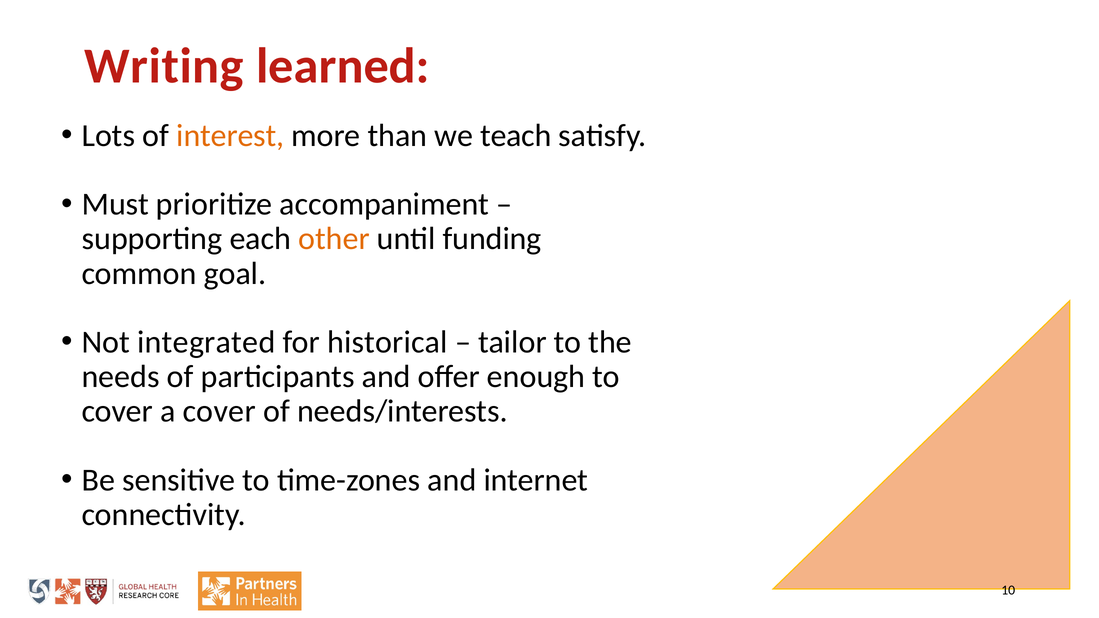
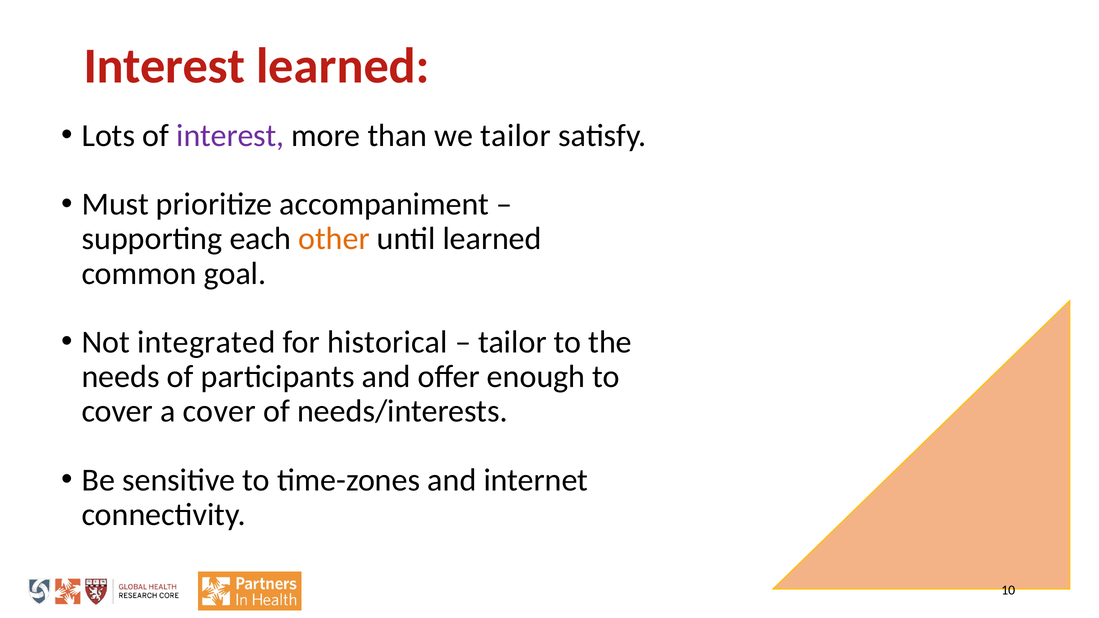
Writing: Writing -> Interest (164, 66)
interest colour: orange -> purple (230, 136)
we teach: teach -> tailor (516, 136)
until funding: funding -> learned (492, 239)
